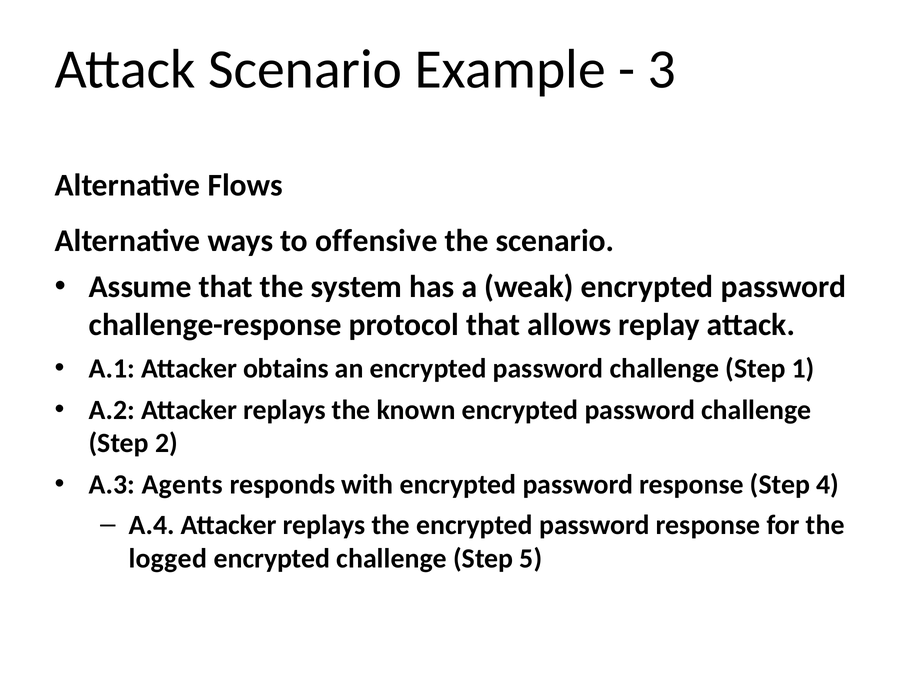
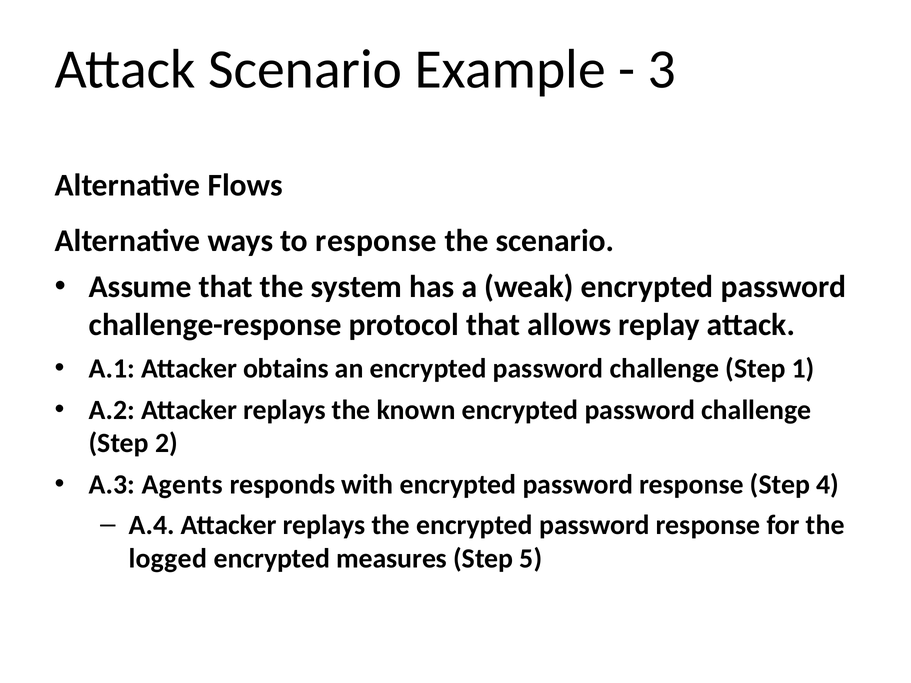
to offensive: offensive -> response (376, 241)
encrypted challenge: challenge -> measures (392, 559)
